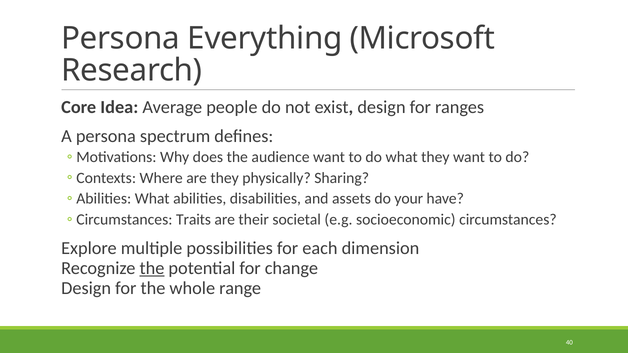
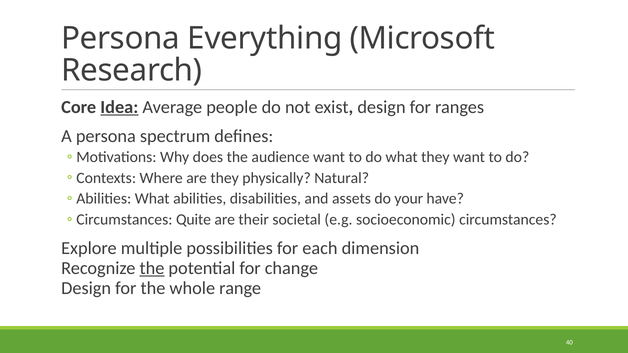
Idea underline: none -> present (119, 107)
Sharing: Sharing -> Natural (342, 178)
Traits: Traits -> Quite (194, 220)
